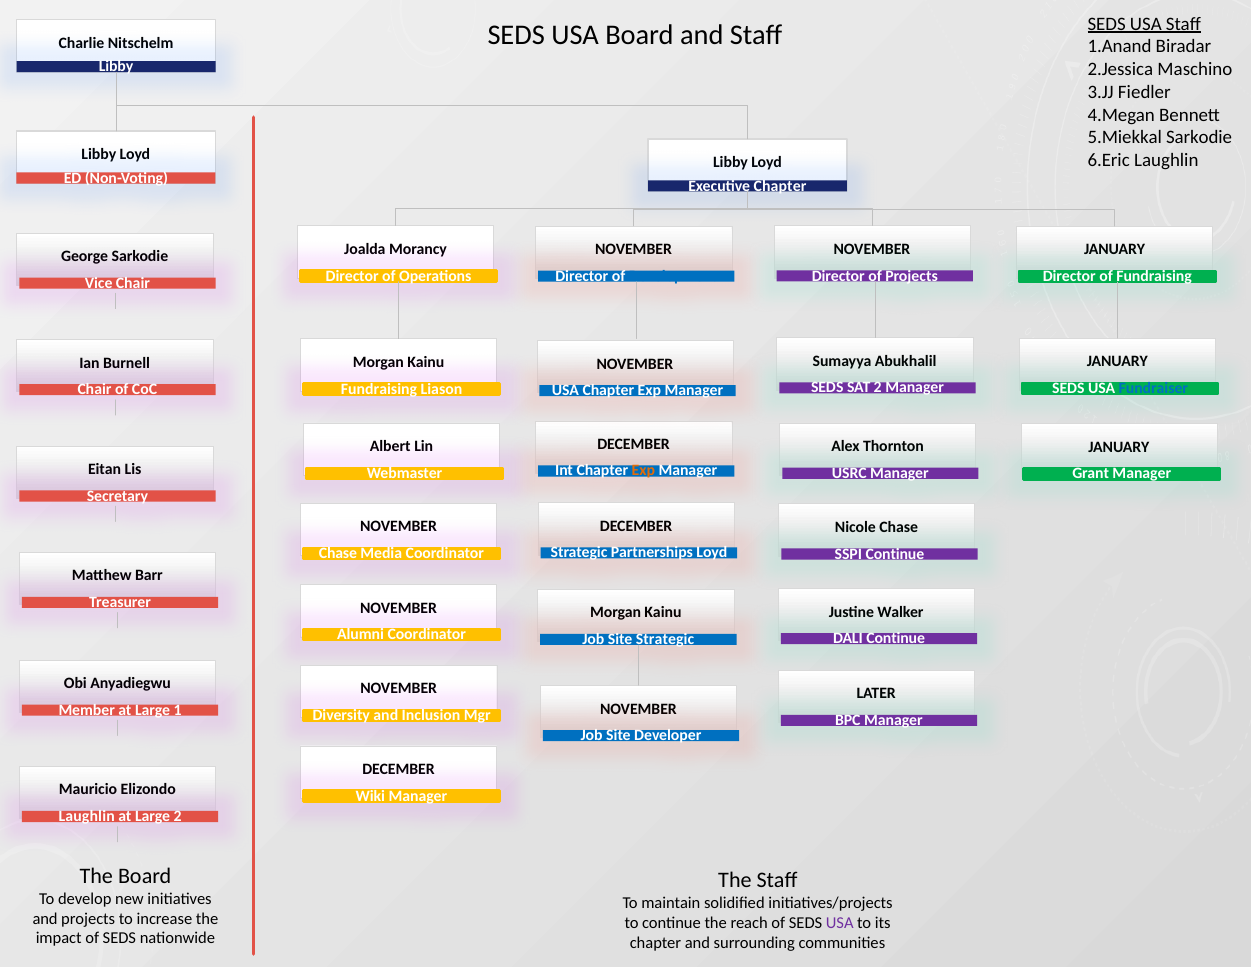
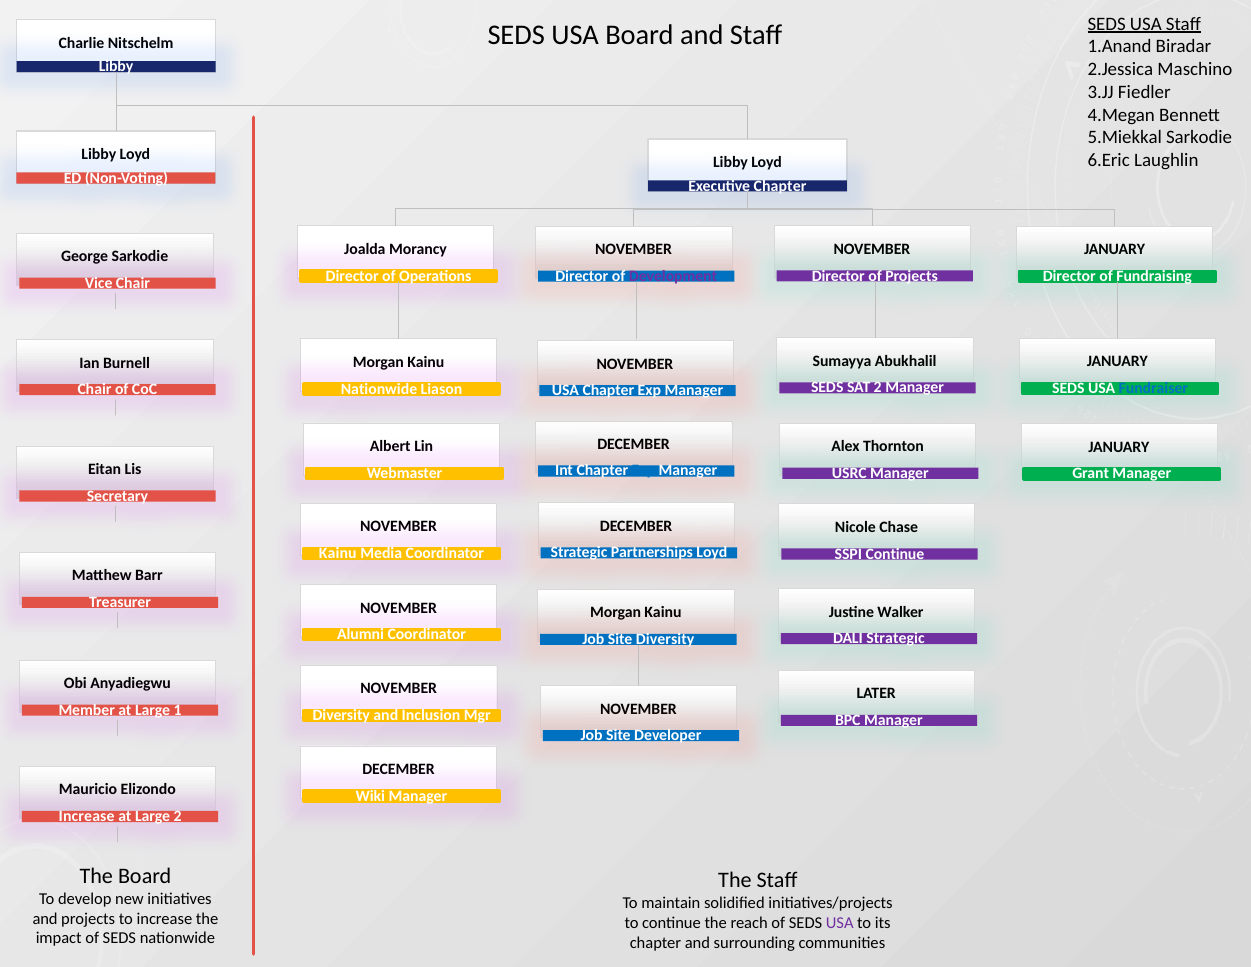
Development colour: blue -> purple (673, 276)
Fundraising: Fundraising -> Nationwide (379, 389)
Exp colour: orange -> blue (643, 470)
Chase: Chase -> Kainu (338, 553)
DALI Continue: Continue -> Strategic (896, 638)
Site Strategic: Strategic -> Diversity (665, 639)
Laughlin: Laughlin -> Increase (87, 816)
